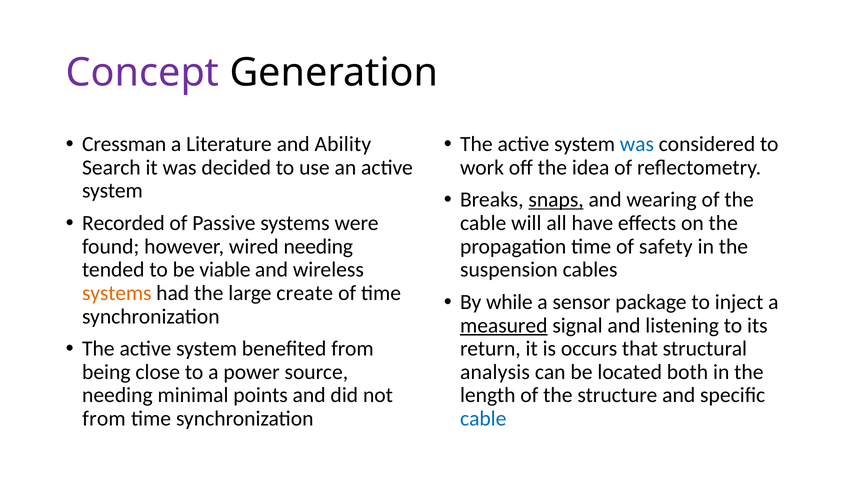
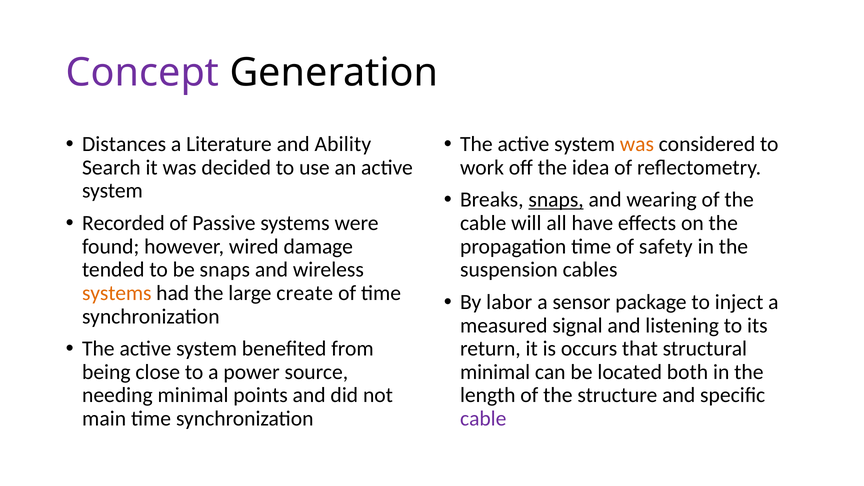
Cressman: Cressman -> Distances (124, 144)
was colour: blue -> orange (637, 144)
wired needing: needing -> damage (318, 246)
be viable: viable -> snaps (225, 270)
while: while -> labor (509, 302)
measured underline: present -> none (504, 325)
analysis: analysis -> minimal (495, 372)
from: from -> main (104, 419)
cable colour: blue -> purple (483, 419)
